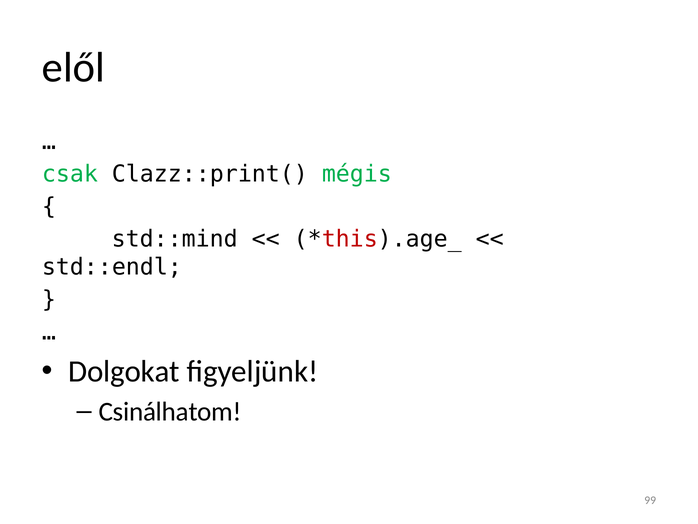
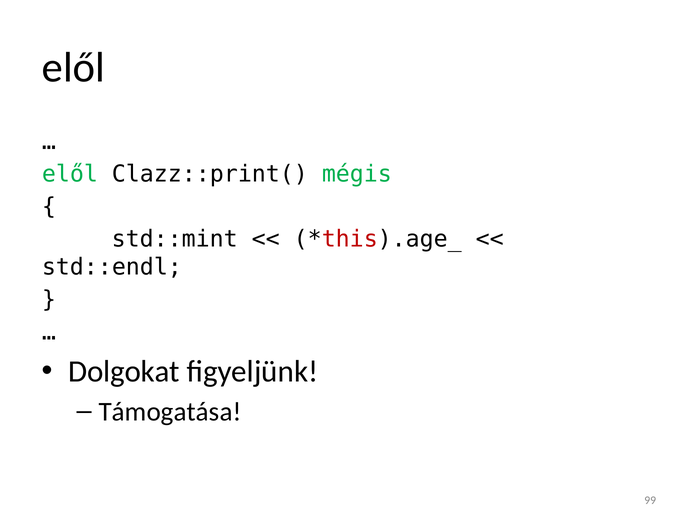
csak: csak -> elől (70, 174)
std::mind: std::mind -> std::mint (175, 239)
Csinálhatom: Csinálhatom -> Támogatása (170, 411)
